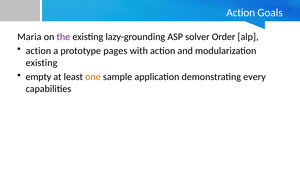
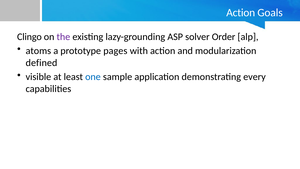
Maria: Maria -> Clingo (29, 37)
action: action -> atoms (38, 51)
existing: existing -> defined (41, 63)
empty: empty -> visible (38, 77)
one colour: orange -> blue (93, 77)
